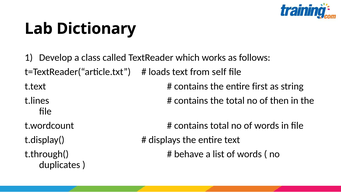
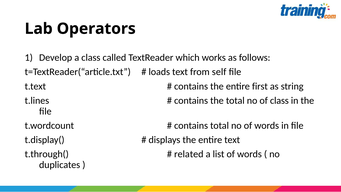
Dictionary: Dictionary -> Operators (96, 29)
of then: then -> class (279, 100)
behave: behave -> related (189, 154)
